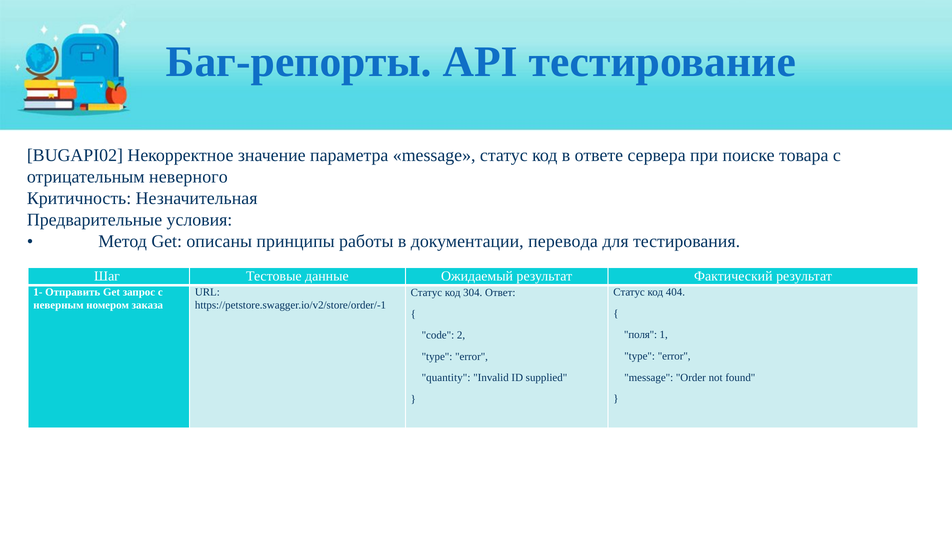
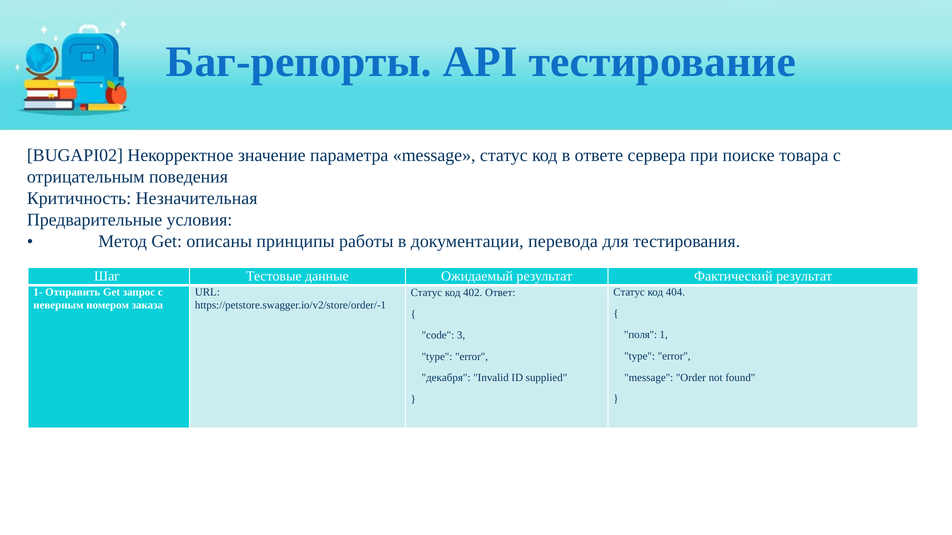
неверного: неверного -> поведения (188, 177)
304: 304 -> 402 (473, 293)
2: 2 -> 3 (461, 336)
quantity: quantity -> декабря (446, 378)
